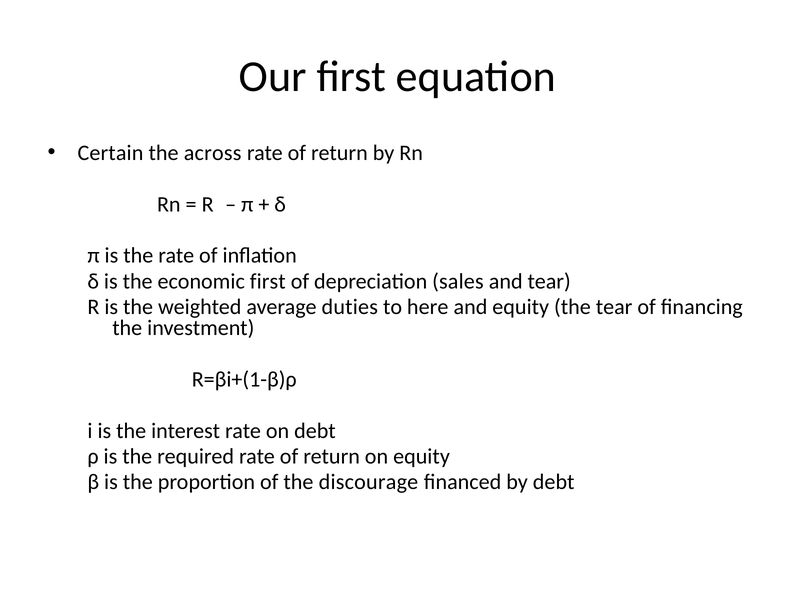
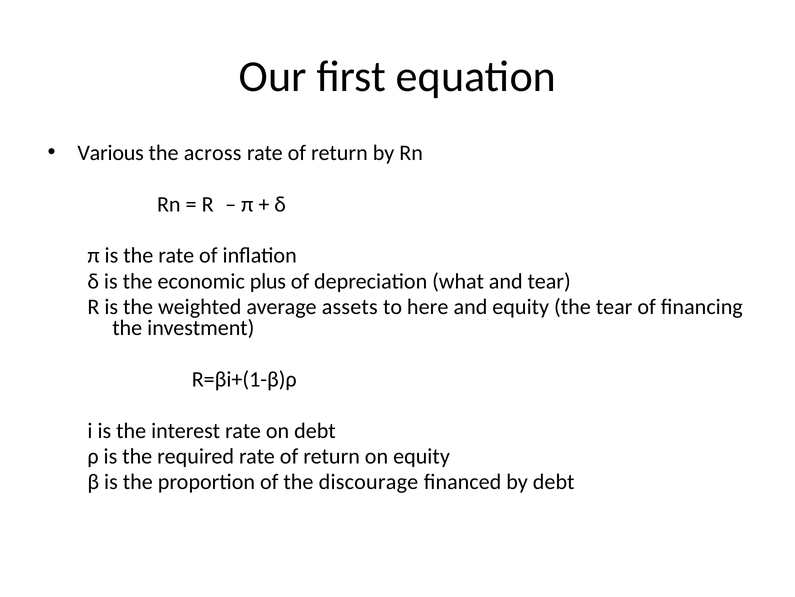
Certain: Certain -> Various (111, 153)
economic first: first -> plus (268, 281)
sales: sales -> what (458, 281)
duties: duties -> assets (350, 307)
